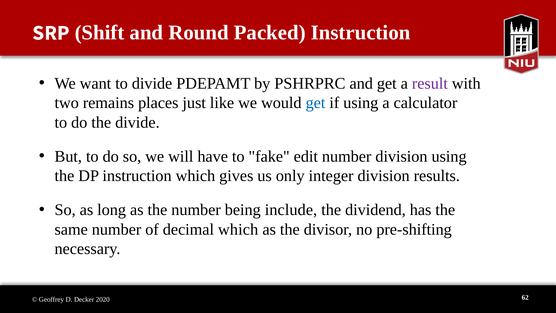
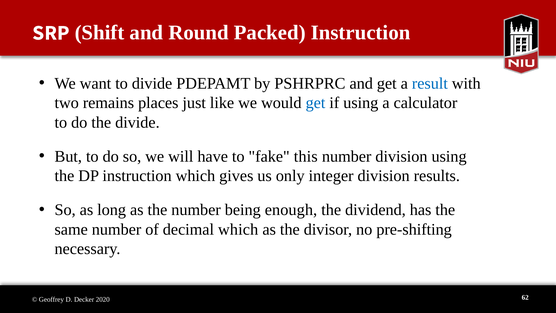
result colour: purple -> blue (430, 83)
edit: edit -> this (306, 156)
include: include -> enough (291, 210)
